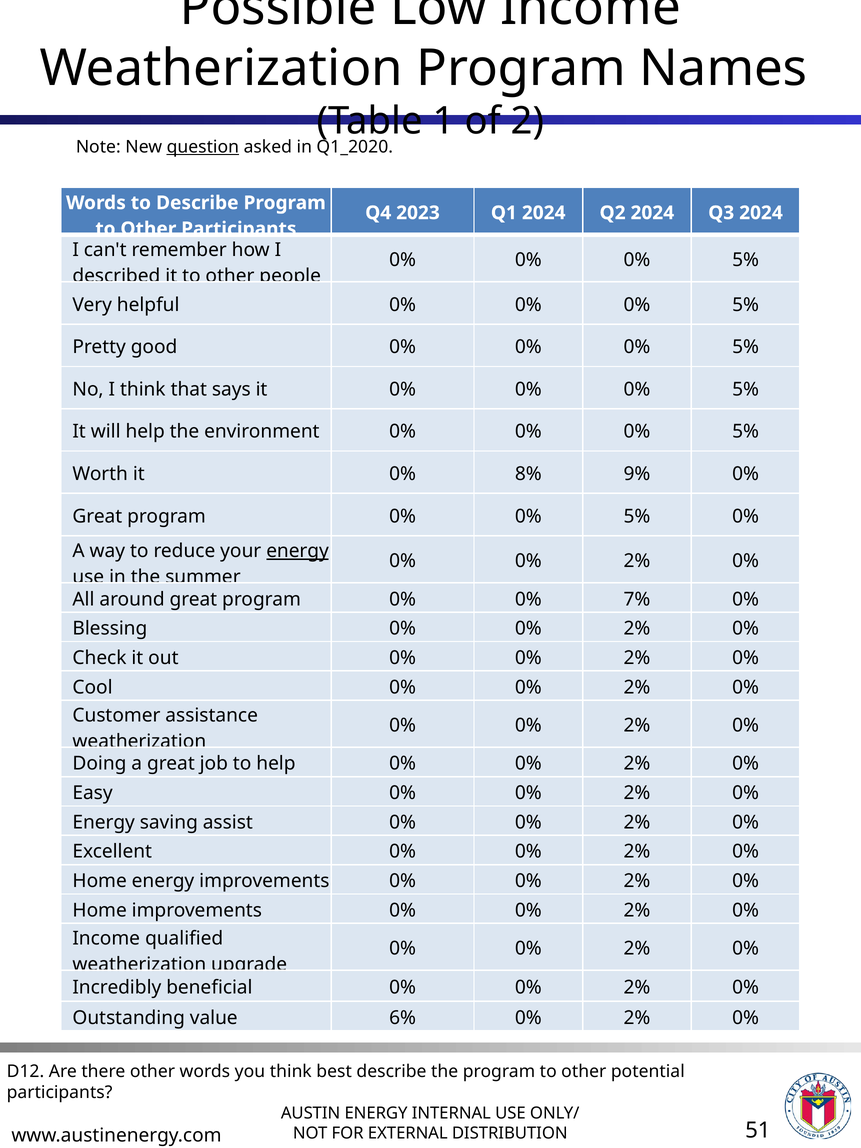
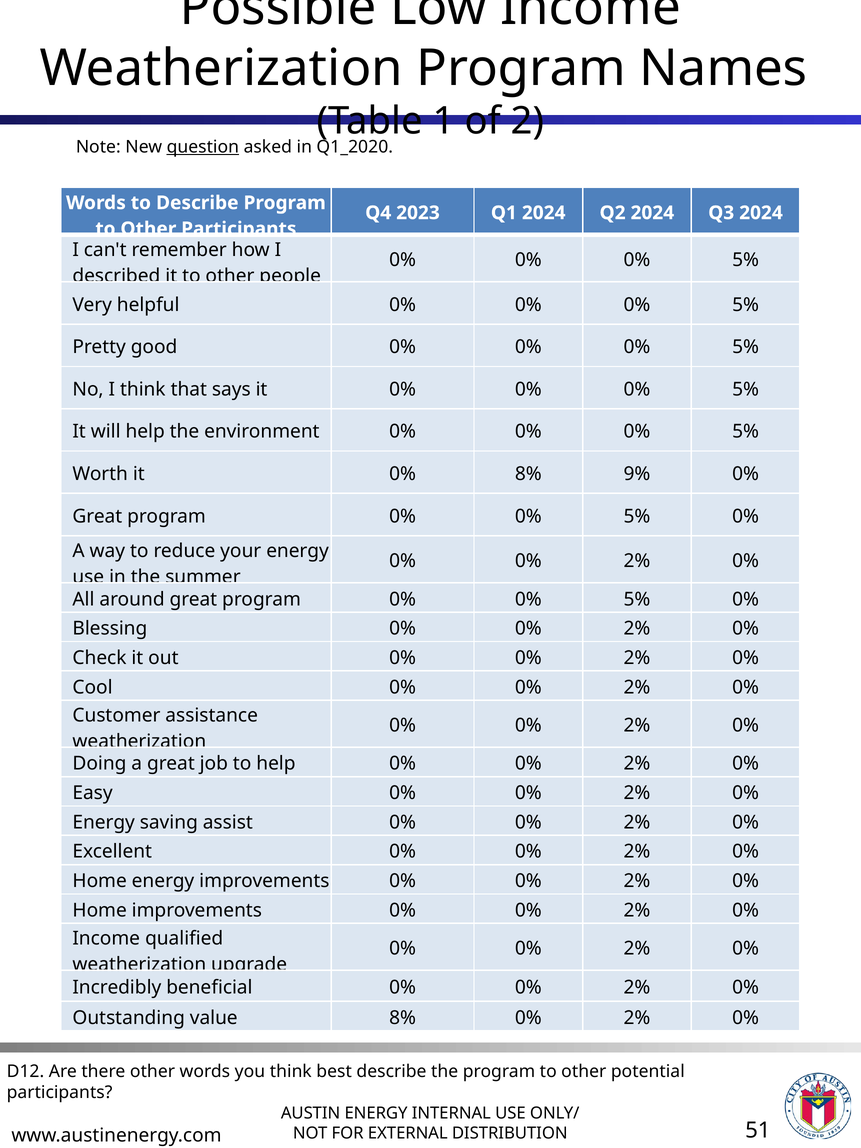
energy underline: present -> none (298, 551)
7%: 7% -> 5% (637, 599)
value 6%: 6% -> 8% (403, 1018)
